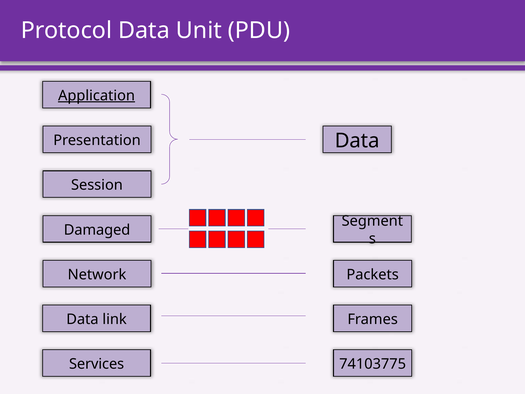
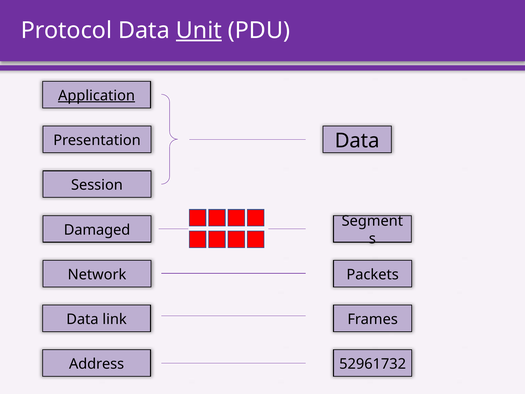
Unit underline: none -> present (199, 30)
Services: Services -> Address (97, 364)
74103775: 74103775 -> 52961732 (373, 364)
